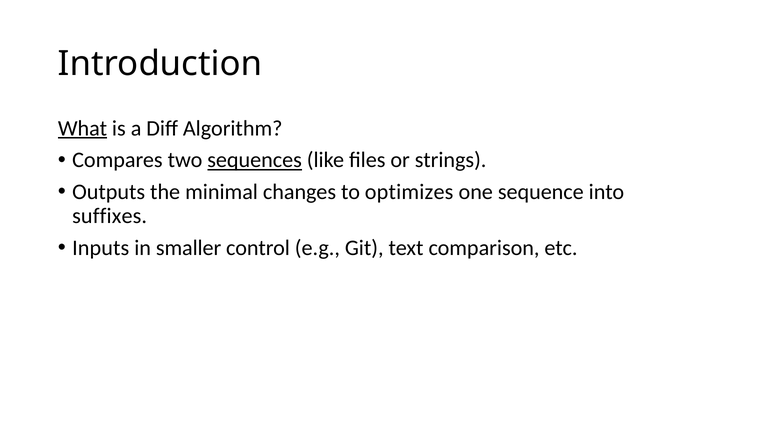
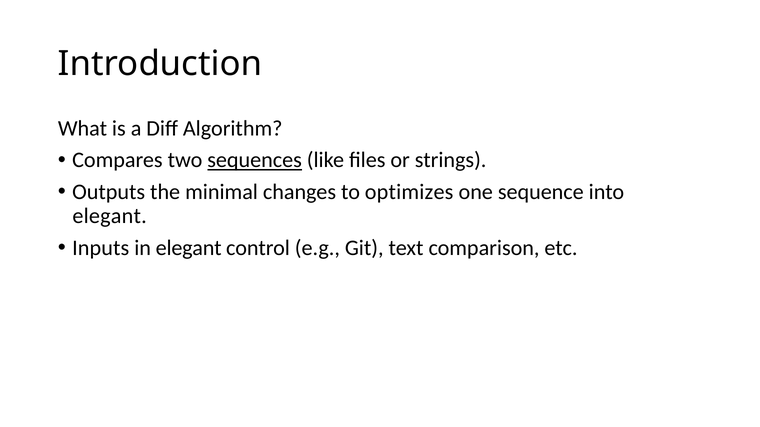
What underline: present -> none (83, 128)
suffixes: suffixes -> elegant (110, 216)
in smaller: smaller -> elegant (189, 248)
